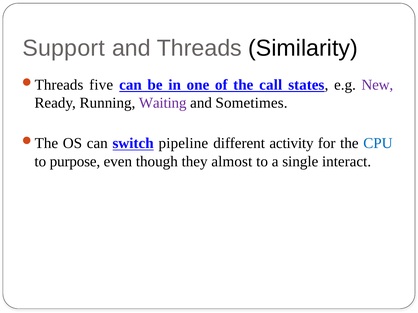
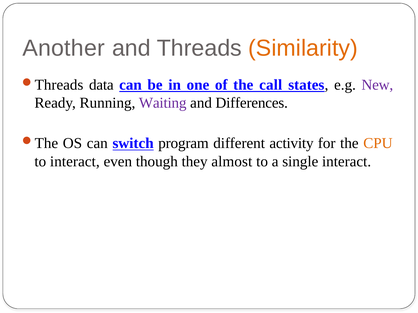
Support: Support -> Another (64, 48)
Similarity colour: black -> orange (303, 48)
five: five -> data (101, 85)
Sometimes: Sometimes -> Differences (252, 103)
pipeline: pipeline -> program (184, 144)
CPU colour: blue -> orange (378, 144)
to purpose: purpose -> interact (75, 162)
